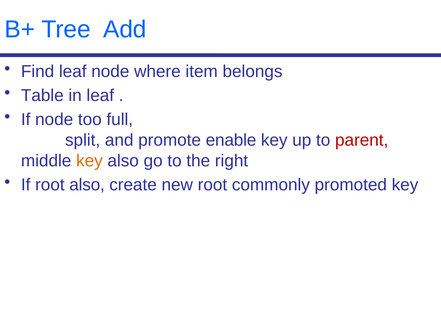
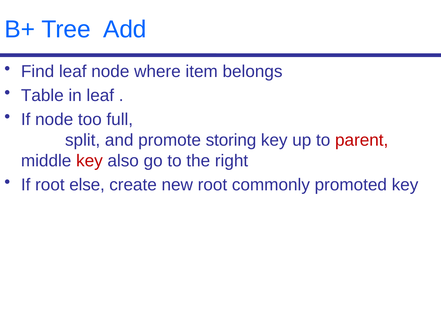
enable: enable -> storing (231, 140)
key colour: orange -> red (89, 161)
root also: also -> else (87, 185)
